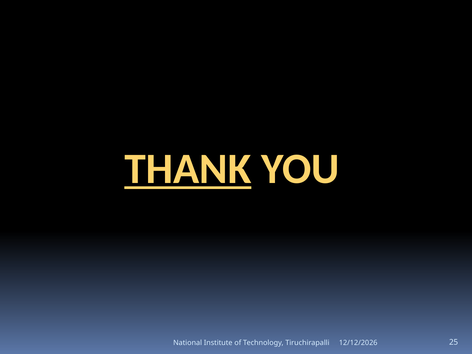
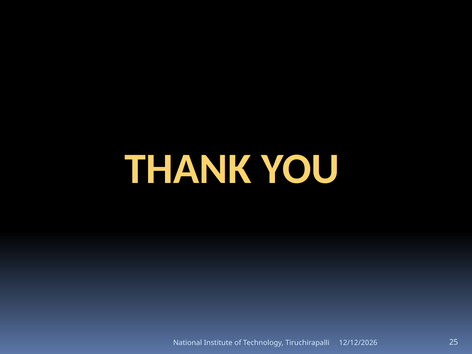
THANK underline: present -> none (188, 169)
